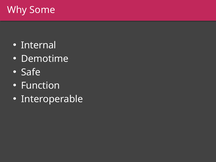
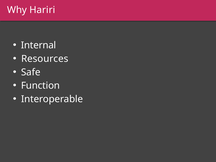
Some: Some -> Hariri (42, 10)
Demotime: Demotime -> Resources (45, 59)
